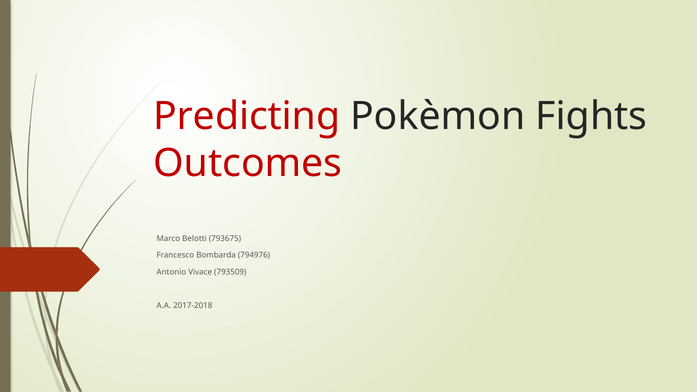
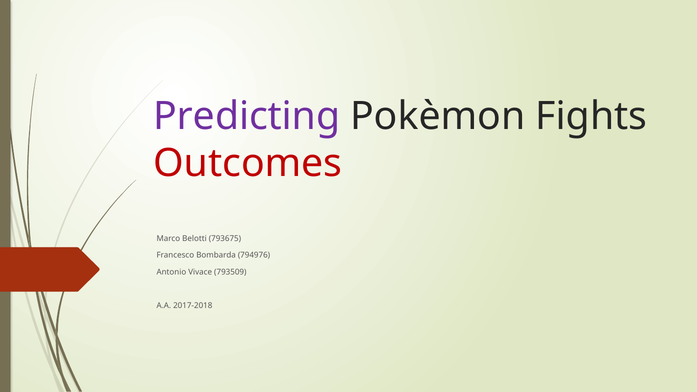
Predicting colour: red -> purple (247, 116)
